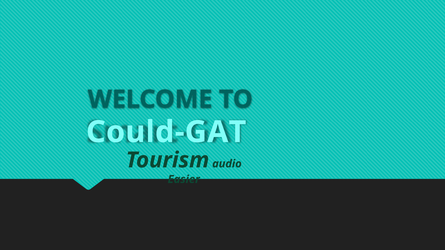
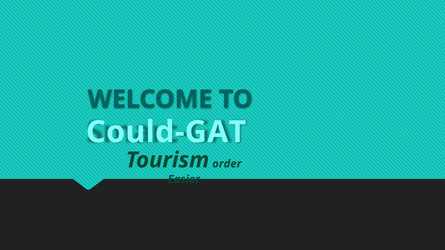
audio: audio -> order (227, 164)
